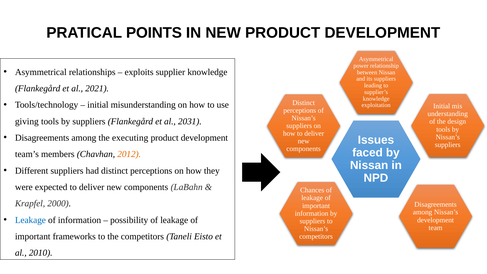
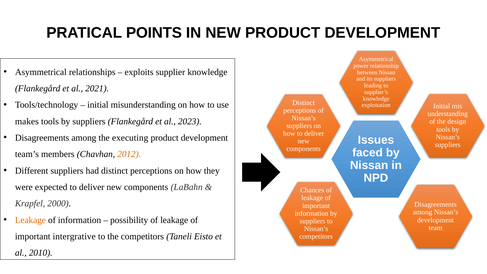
giving: giving -> makes (27, 121)
2031: 2031 -> 2023 (190, 121)
Leakage colour: blue -> orange (30, 220)
frameworks: frameworks -> intergrative (74, 236)
